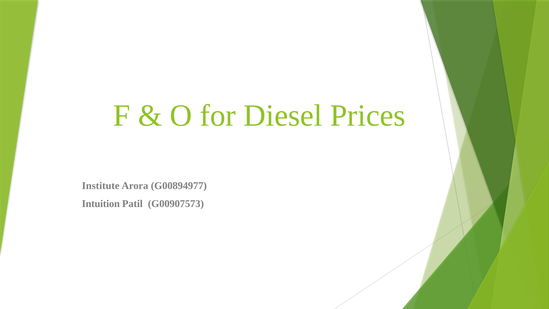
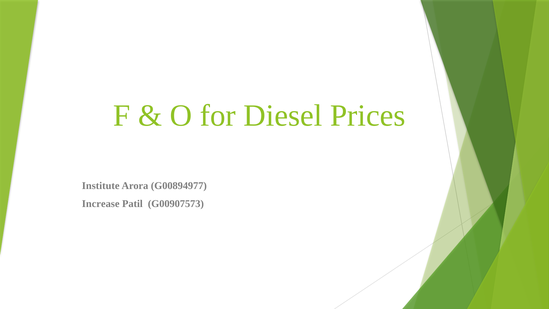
Intuition: Intuition -> Increase (101, 204)
